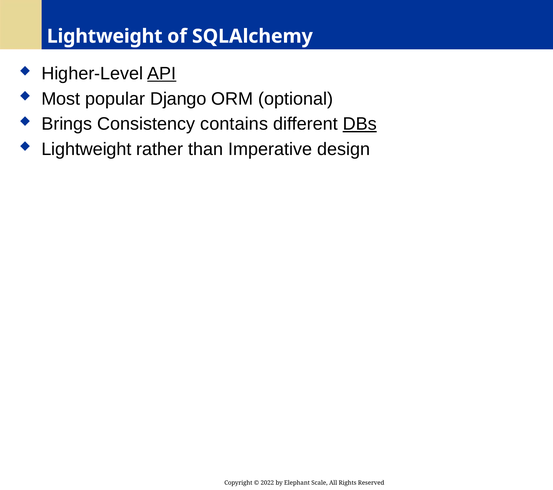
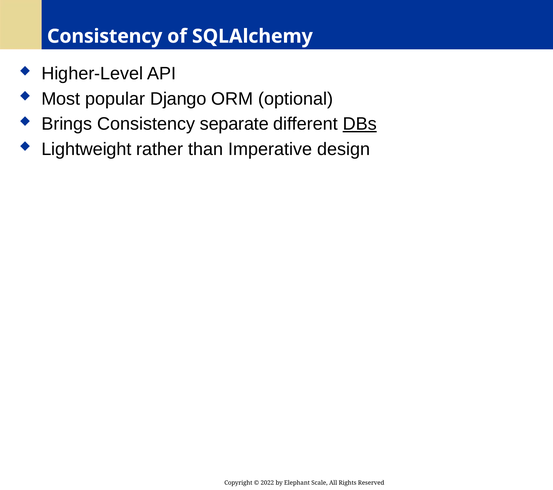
Lightweight: Lightweight -> Consistency (105, 36)
API underline: present -> none (162, 73)
contains: contains -> separate (234, 124)
